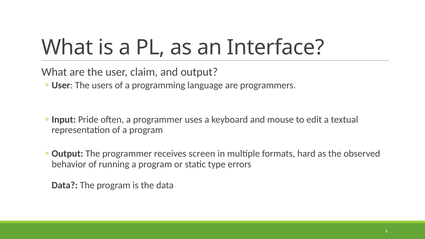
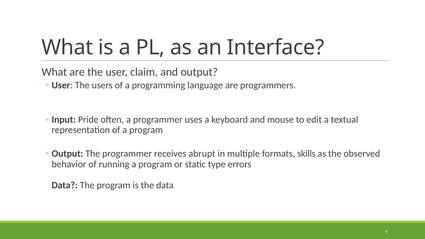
screen: screen -> abrupt (202, 154)
hard: hard -> skills (306, 154)
